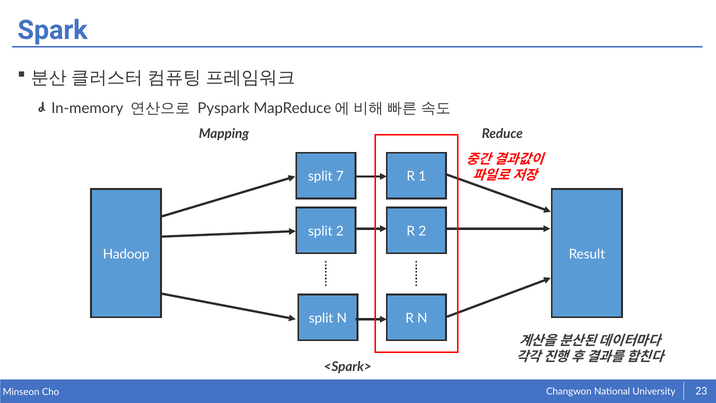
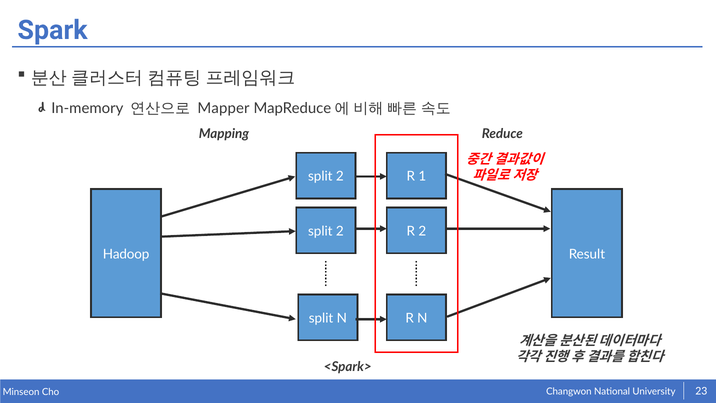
Pyspark: Pyspark -> Mapper (223, 108)
7: 7 -> 2 (340, 176)
